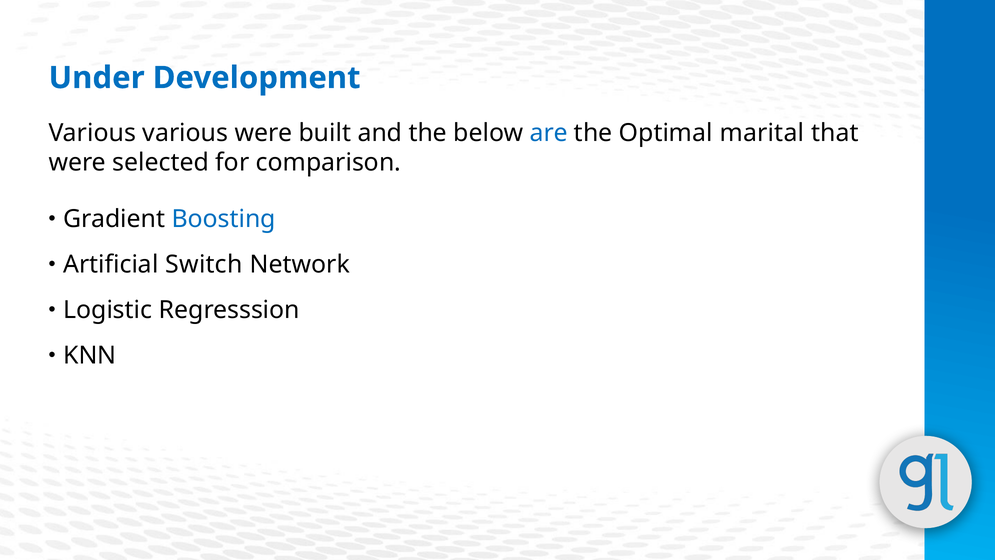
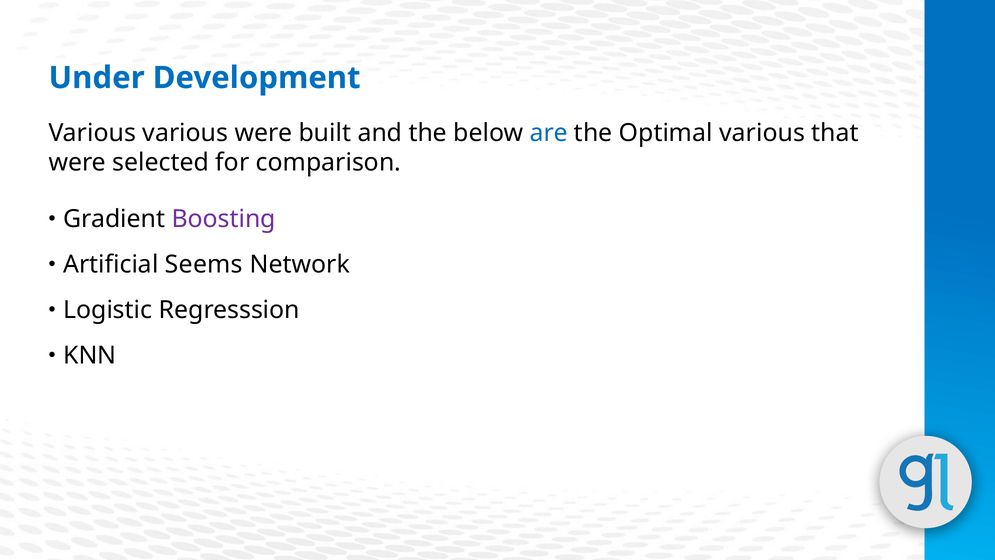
Optimal marital: marital -> various (762, 133)
Boosting colour: blue -> purple (224, 219)
Switch: Switch -> Seems (204, 265)
